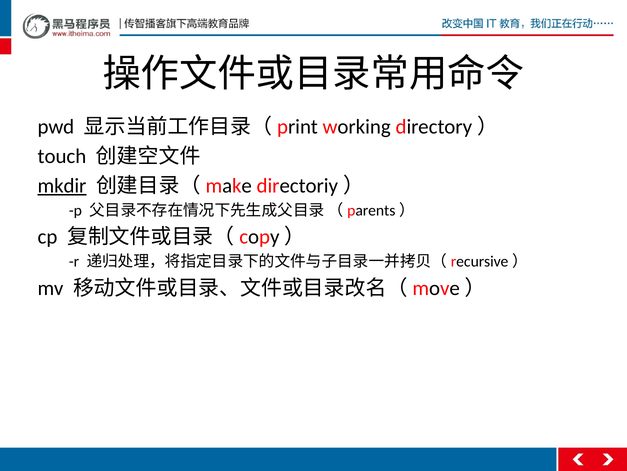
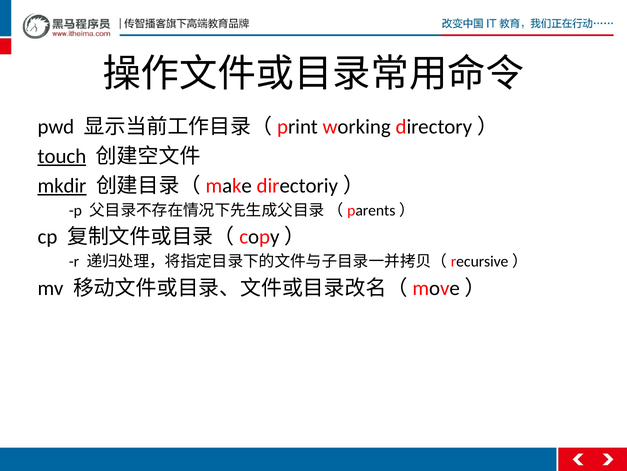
touch underline: none -> present (62, 156)
